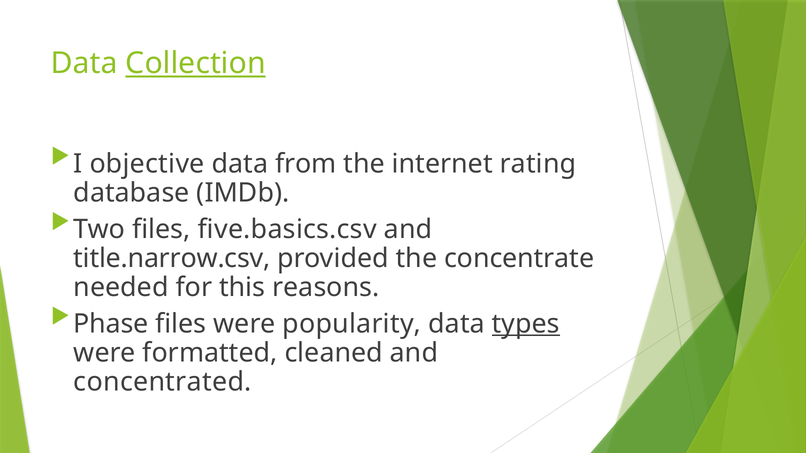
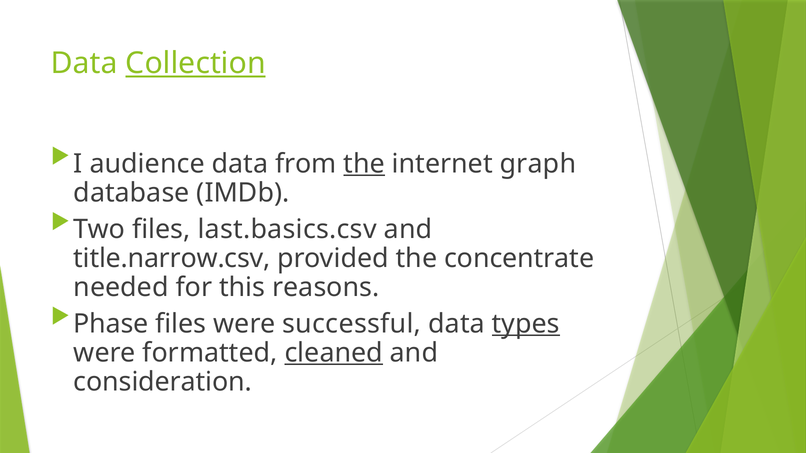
objective: objective -> audience (147, 164)
the underline: none -> present (364, 164)
rating: rating -> graph (538, 164)
five.basics.csv: five.basics.csv -> last.basics.csv (287, 229)
popularity: popularity -> successful (352, 324)
cleaned underline: none -> present (334, 353)
concentrated: concentrated -> consideration (163, 382)
